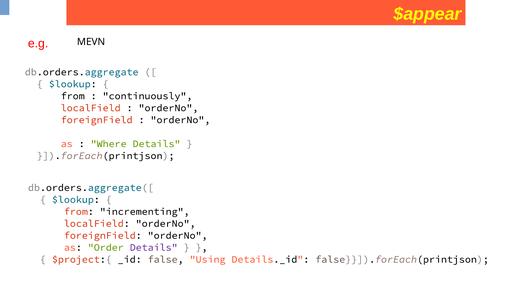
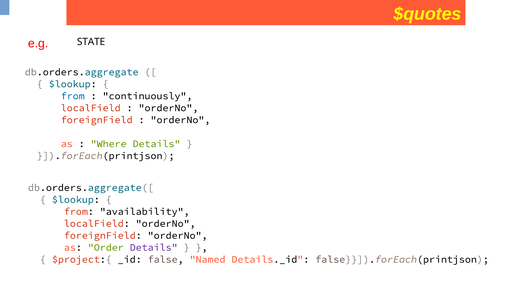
$appear: $appear -> $quotes (427, 14)
MEVN: MEVN -> STATE (91, 42)
from colour: black -> blue (73, 96)
incrementing: incrementing -> availability (145, 212)
Using: Using -> Named (208, 260)
